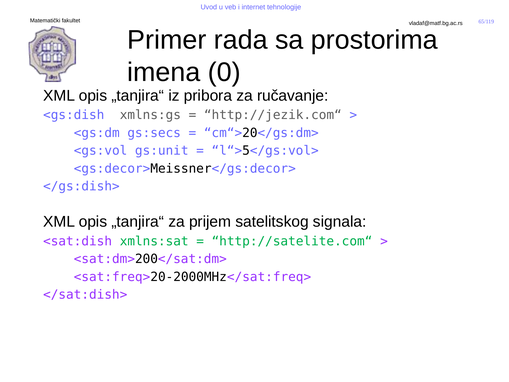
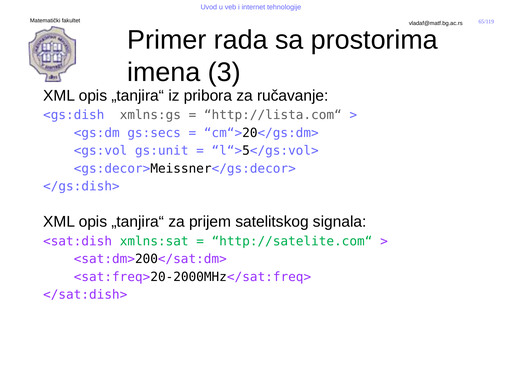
0: 0 -> 3 (224, 72)
http://jezik.com“: http://jezik.com“ -> http://lista.com“ (273, 115)
